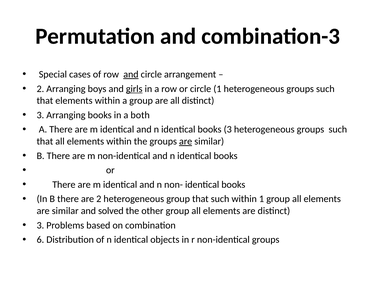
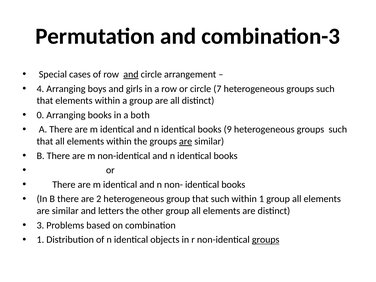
2: 2 -> 4 (40, 89)
girls underline: present -> none (134, 89)
circle 1: 1 -> 7 (217, 89)
3: 3 -> 0 (40, 115)
books 3: 3 -> 9 (228, 129)
solved: solved -> letters (111, 211)
6: 6 -> 1 (40, 240)
groups underline: none -> present (266, 240)
